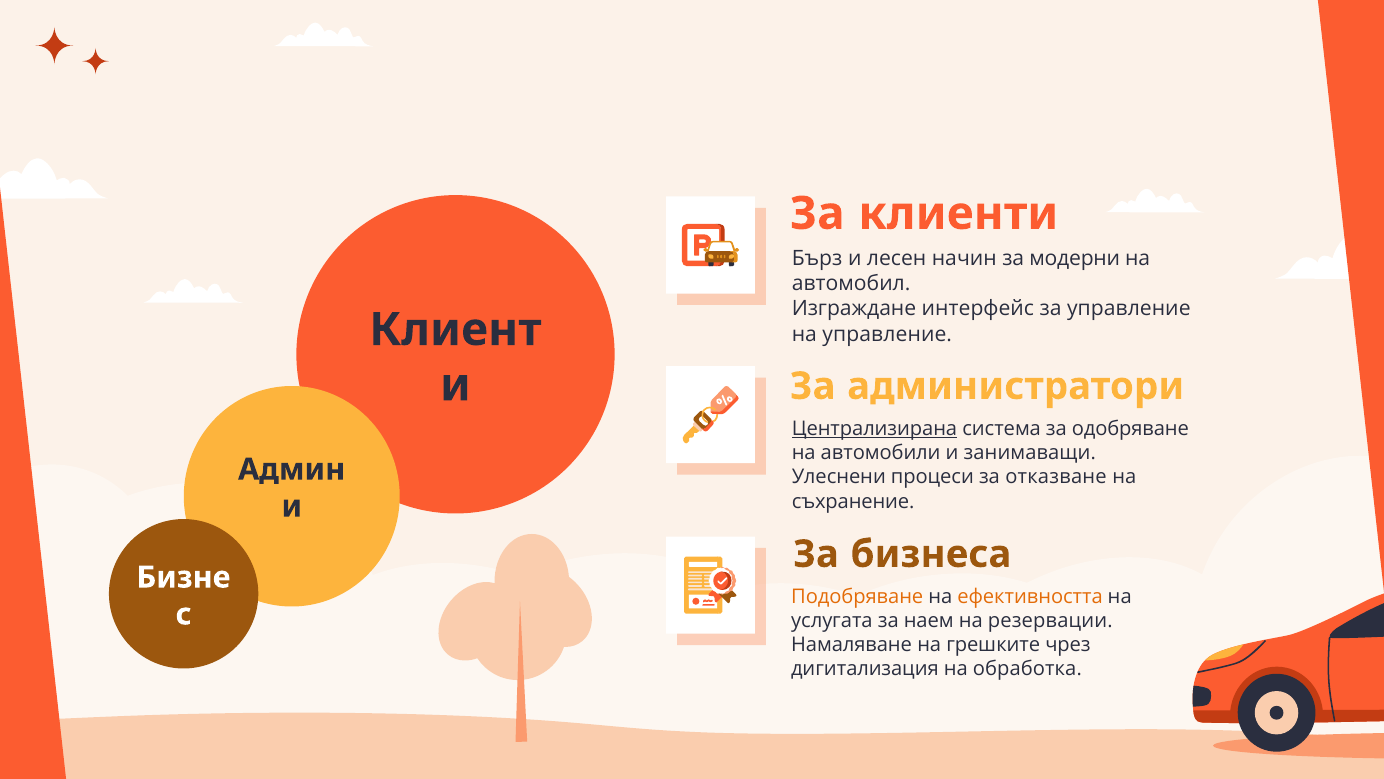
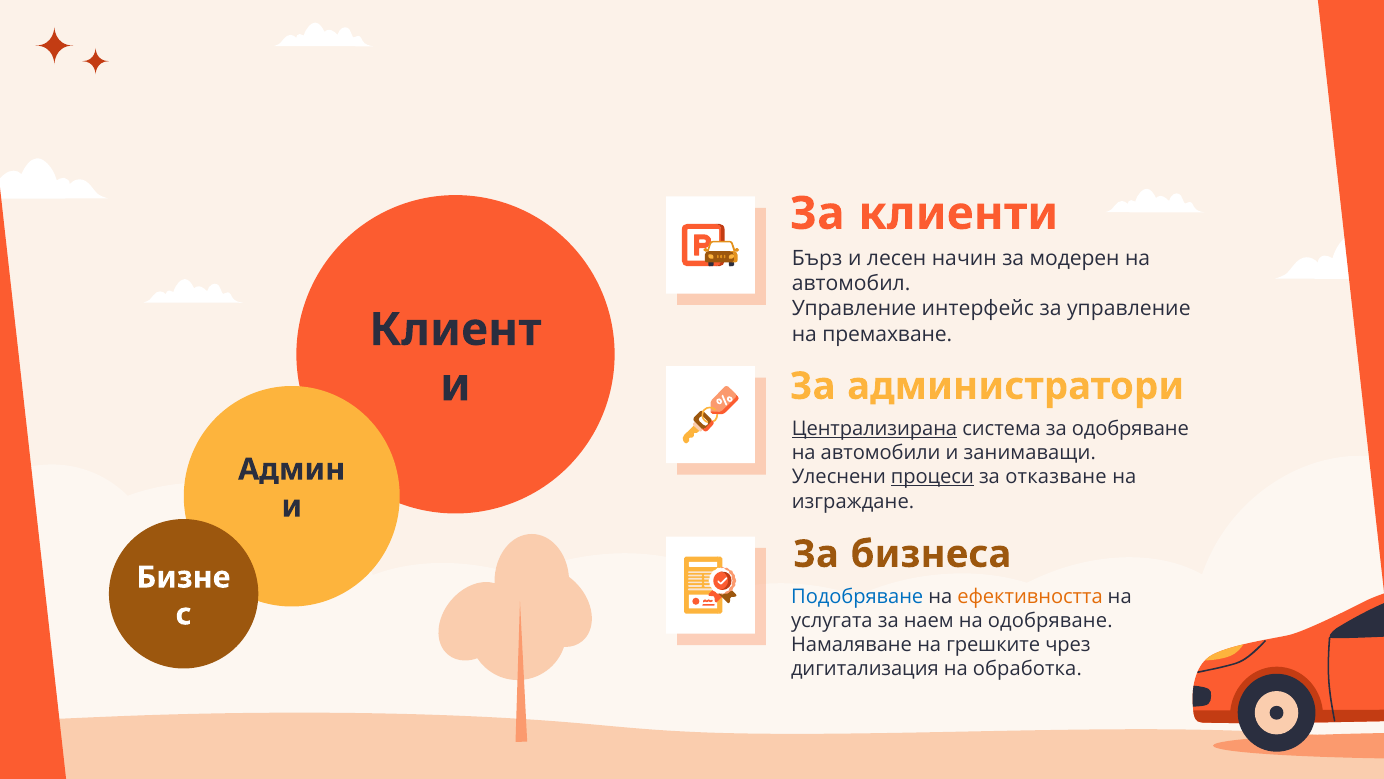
модерни: модерни -> модерен (1075, 258)
Изграждане: Изграждане -> Управление (854, 309)
на управление: управление -> премахване (887, 334)
процеси underline: none -> present (932, 477)
съхранение: съхранение -> изграждане (853, 501)
Подобряване colour: orange -> blue (857, 596)
на резервации: резервации -> одобряване (1050, 620)
